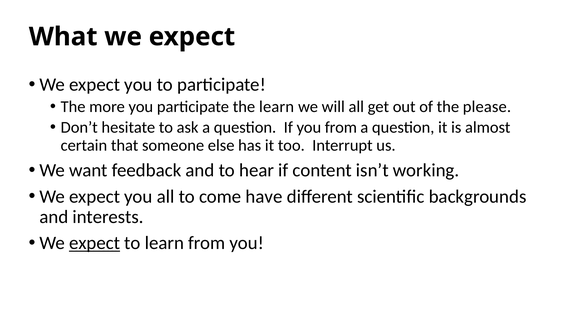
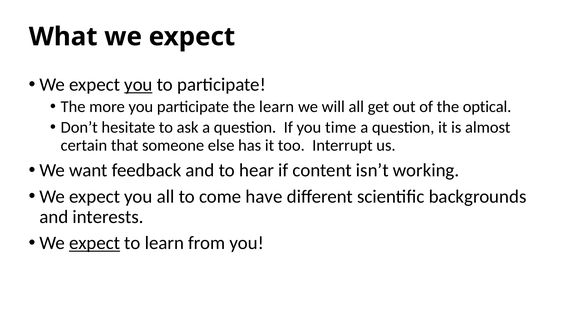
you underline: none -> present (138, 85)
please: please -> optical (487, 107)
you from: from -> time (341, 128)
